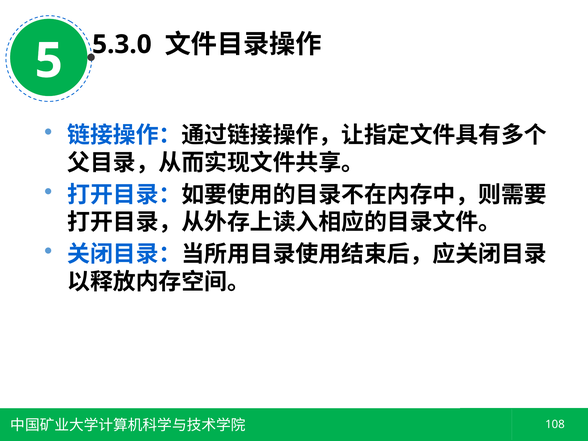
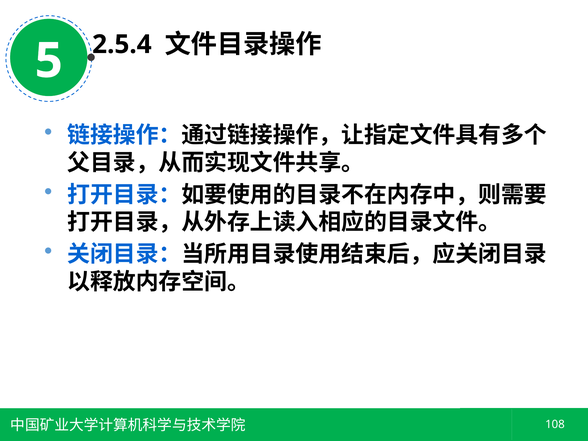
5.3.0: 5.3.0 -> 2.5.4 (122, 44)
